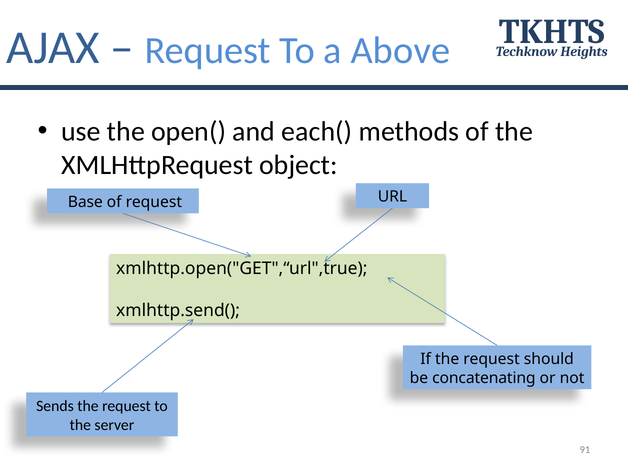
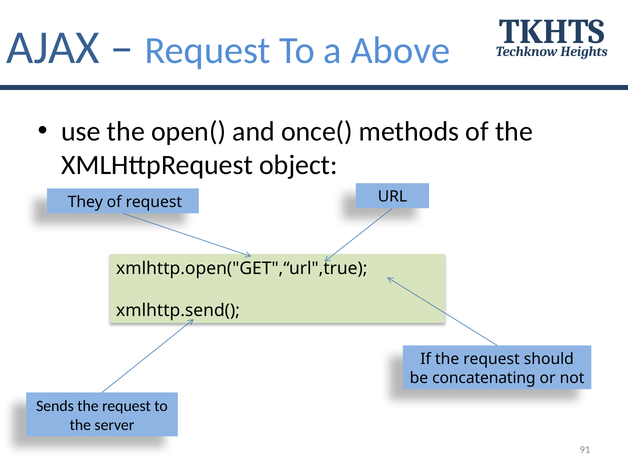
each(: each( -> once( (317, 132)
Base: Base -> They (85, 202)
